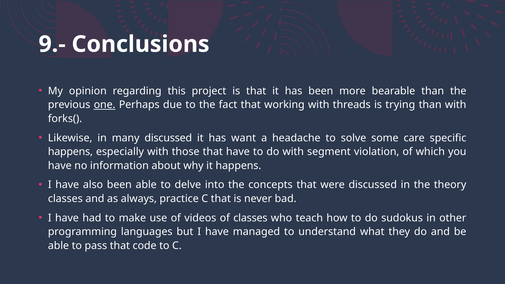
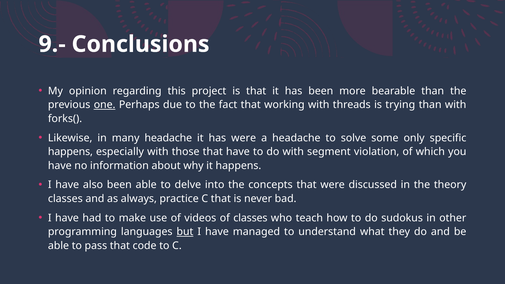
many discussed: discussed -> headache (168, 138)
has want: want -> were (244, 138)
care: care -> only (414, 138)
but underline: none -> present (185, 232)
